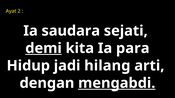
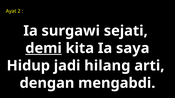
saudara: saudara -> surgawi (71, 31)
para: para -> saya (133, 48)
mengabdi underline: present -> none (117, 83)
